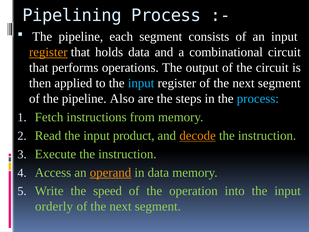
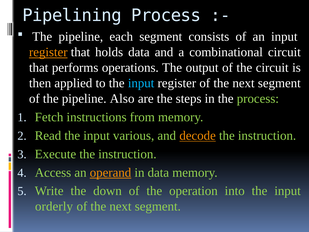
process colour: light blue -> light green (258, 99)
product: product -> various (134, 135)
speed: speed -> down (107, 191)
